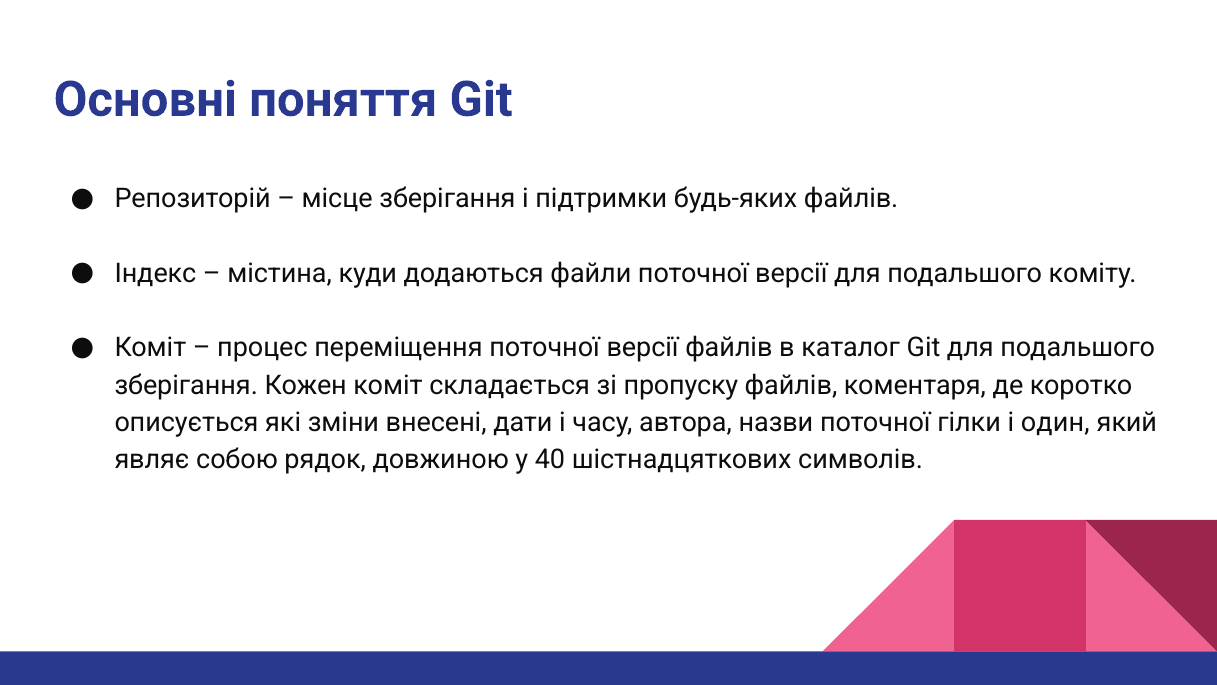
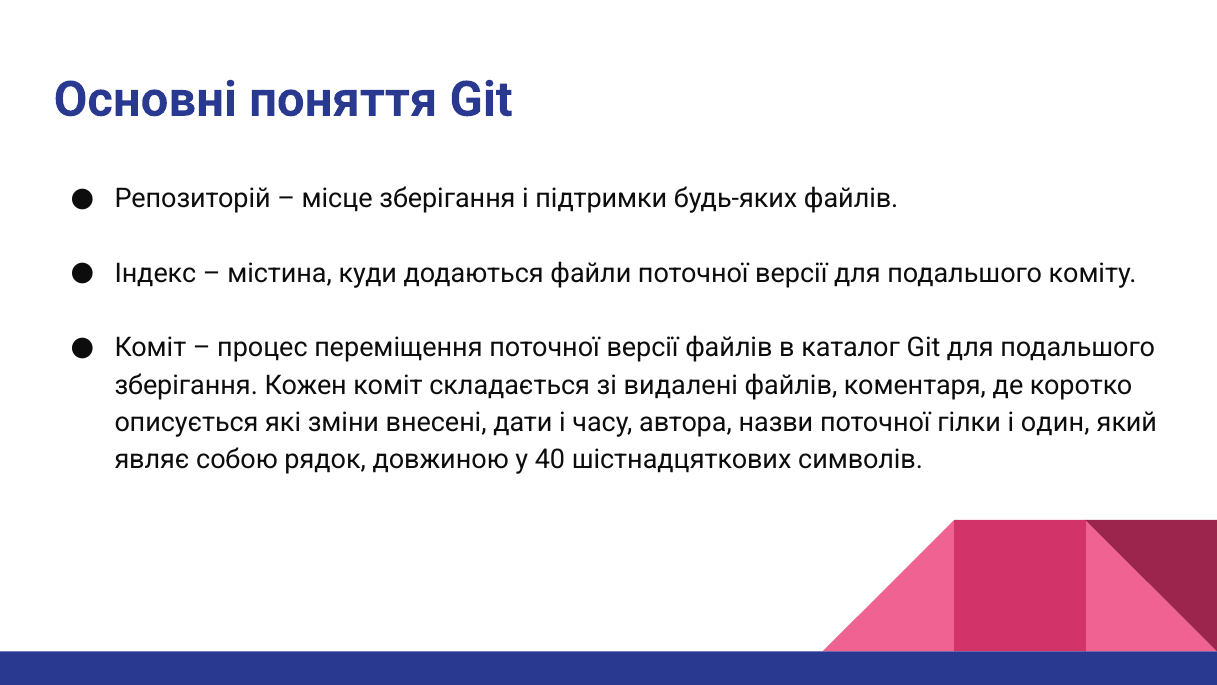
пропуску: пропуску -> видалені (681, 385)
